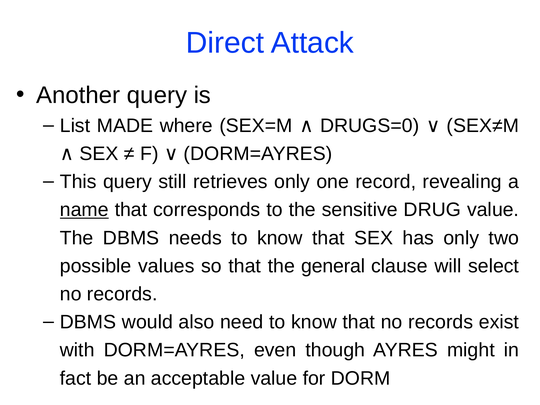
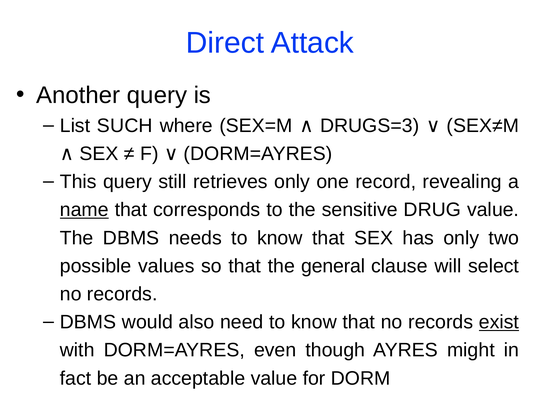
MADE: MADE -> SUCH (125, 126)
DRUGS=0: DRUGS=0 -> DRUGS=3 (370, 126)
exist underline: none -> present (499, 322)
